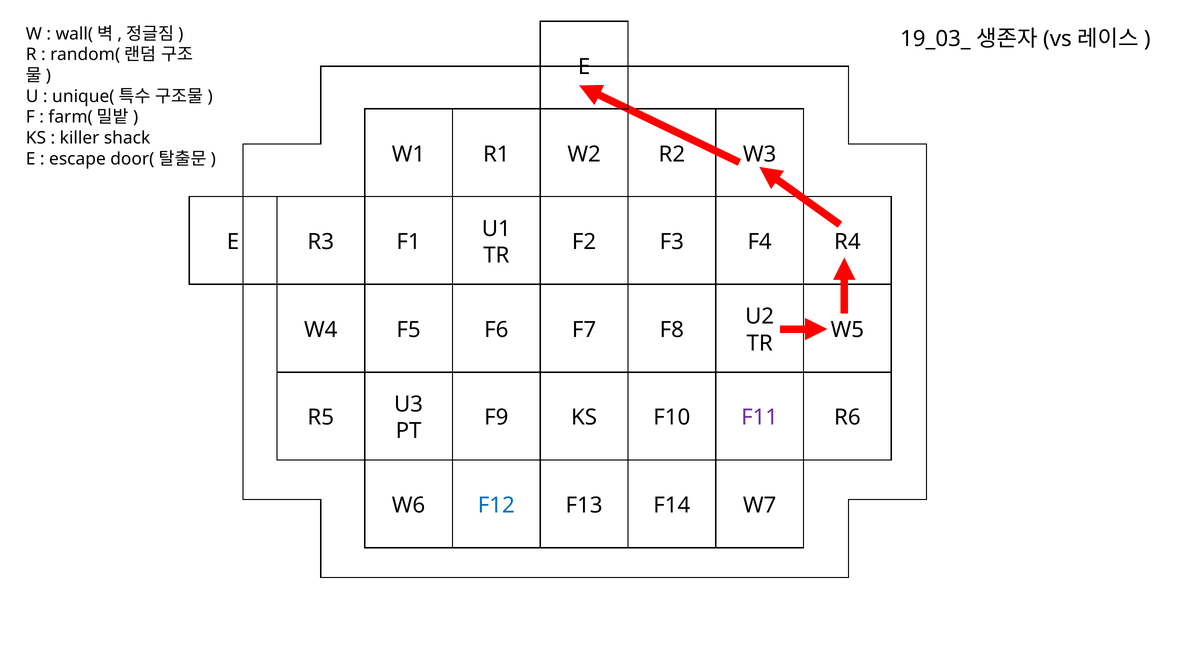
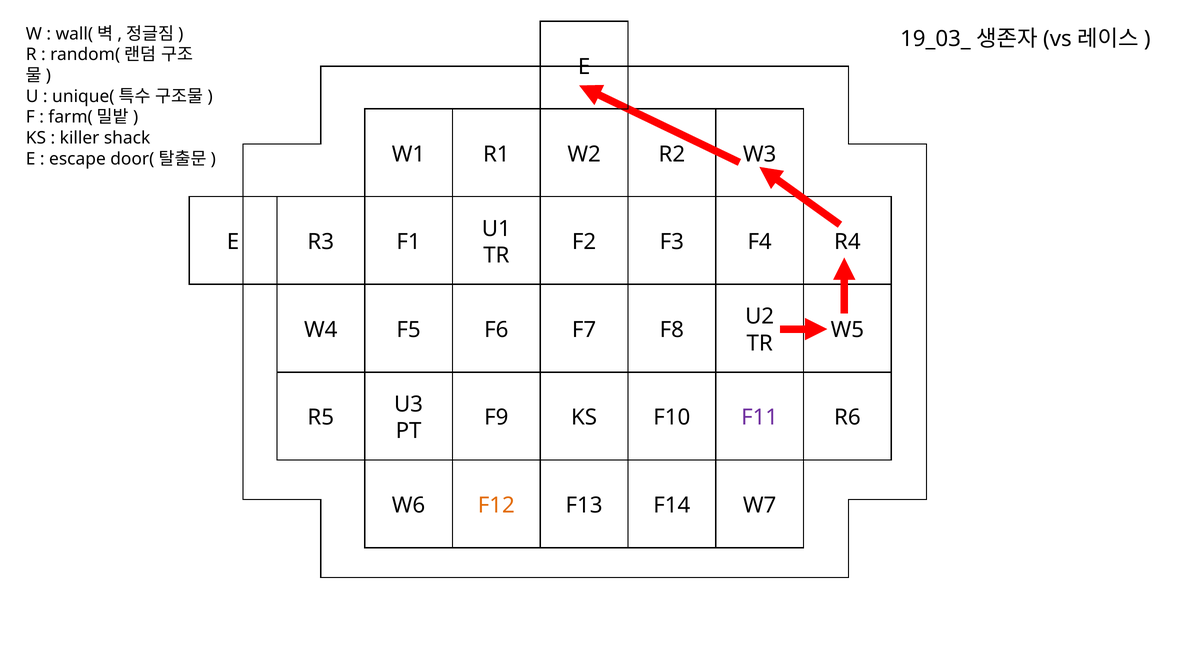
F12 colour: blue -> orange (496, 505)
